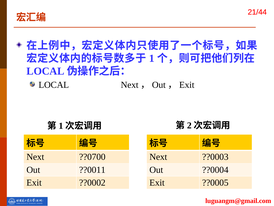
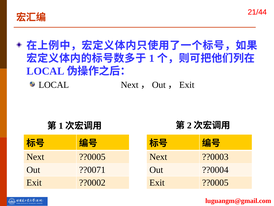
Next ??0700: ??0700 -> ??0005 (92, 157)
??0011: ??0011 -> ??0071 (92, 169)
